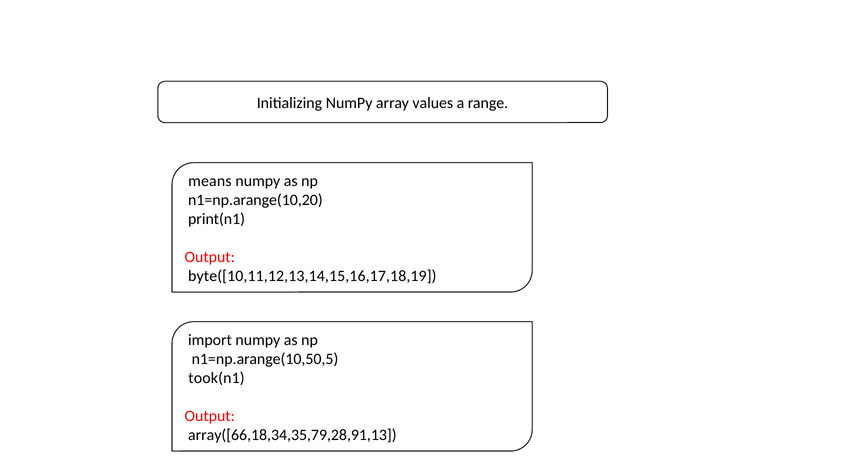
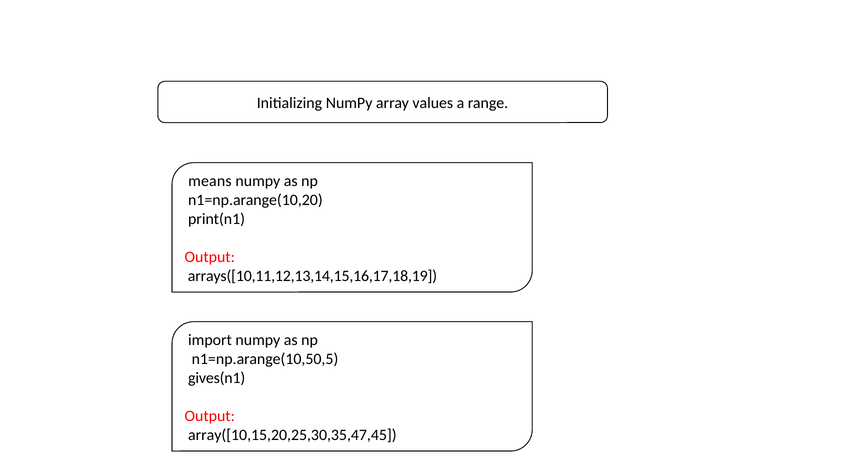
byte([10,11,12,13,14,15,16,17,18,19: byte([10,11,12,13,14,15,16,17,18,19 -> arrays([10,11,12,13,14,15,16,17,18,19 (312, 276)
took(n1: took(n1 -> gives(n1 (217, 378)
array([66,18,34,35,79,28,91,13: array([66,18,34,35,79,28,91,13 -> array([10,15,20,25,30,35,47,45 (292, 435)
